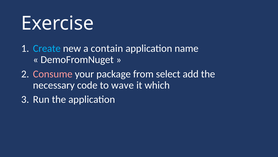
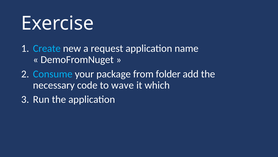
contain: contain -> request (107, 48)
Consume colour: pink -> light blue (53, 74)
select: select -> folder (168, 74)
